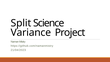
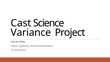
Split: Split -> Cast (21, 23)
